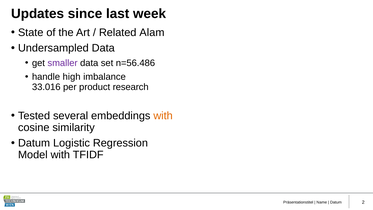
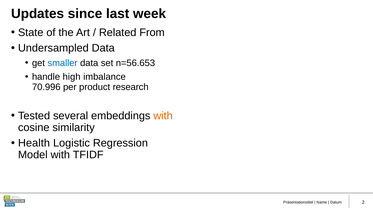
Alam: Alam -> From (152, 32)
smaller colour: purple -> blue (63, 63)
n=56.486: n=56.486 -> n=56.653 (135, 63)
33.016: 33.016 -> 70.996 (46, 87)
Datum: Datum -> Health (34, 143)
